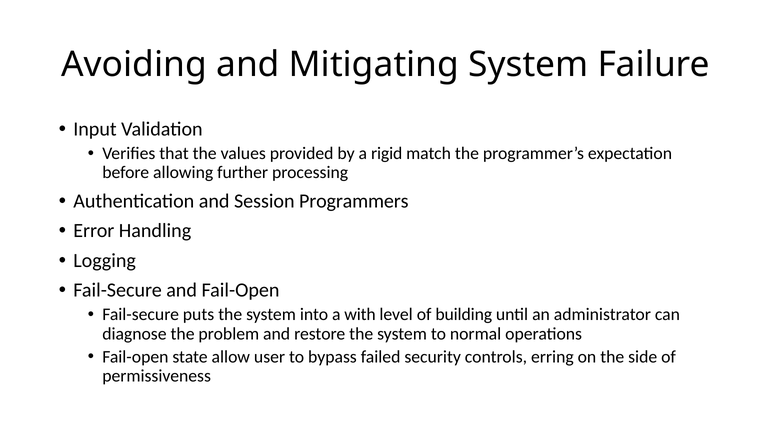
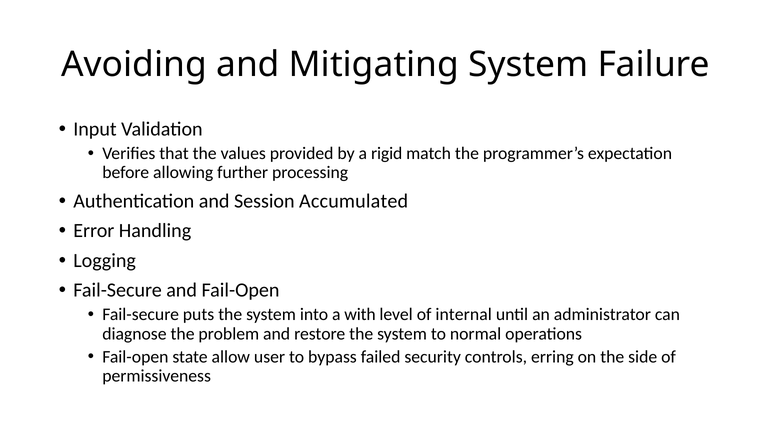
Programmers: Programmers -> Accumulated (354, 201)
building: building -> internal (464, 315)
